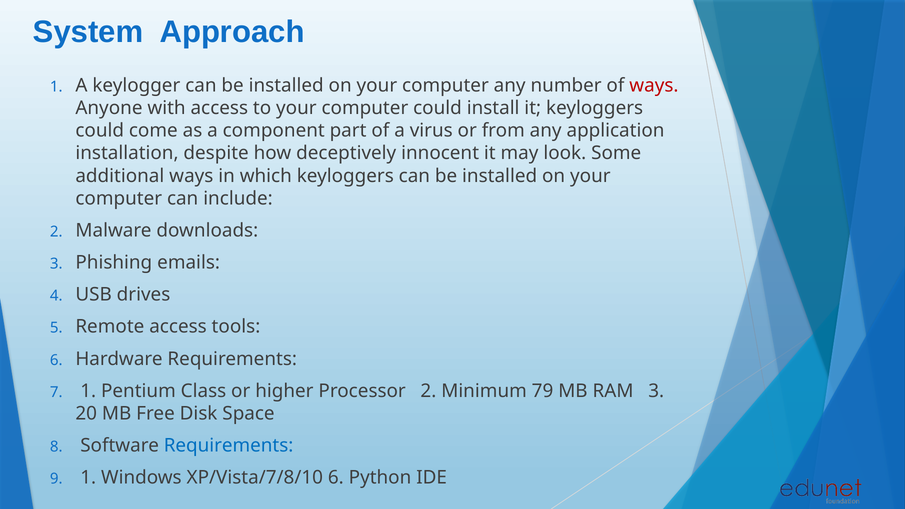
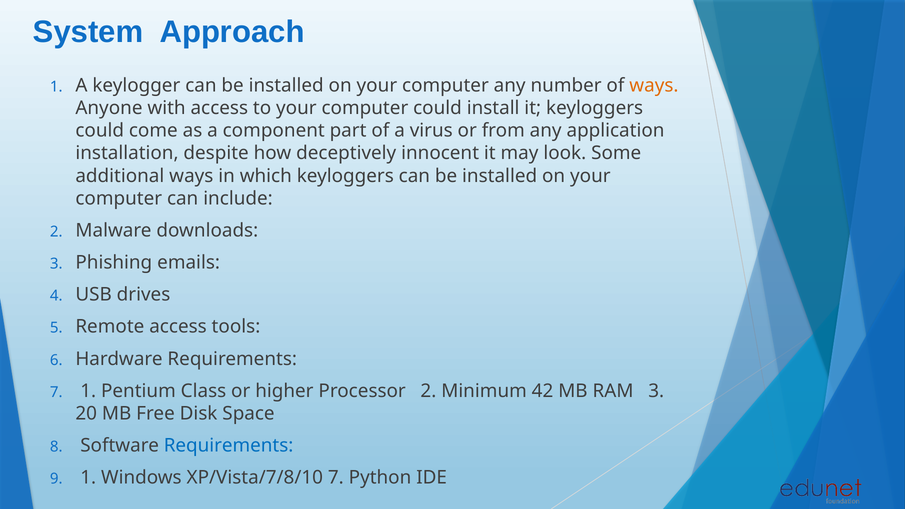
ways colour: red -> orange (654, 85)
79: 79 -> 42 (543, 391)
XP/Vista/7/8/10 6: 6 -> 7 (336, 478)
